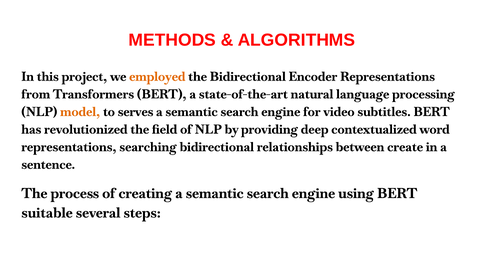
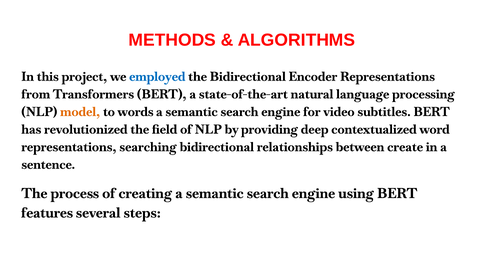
employed colour: orange -> blue (157, 77)
serves: serves -> words (136, 112)
suitable: suitable -> features (47, 213)
